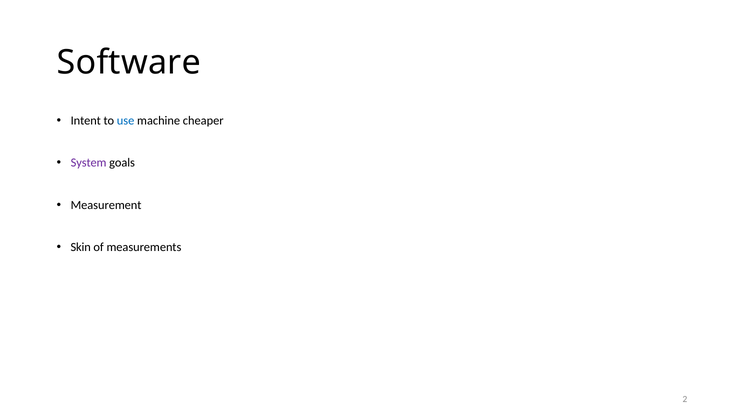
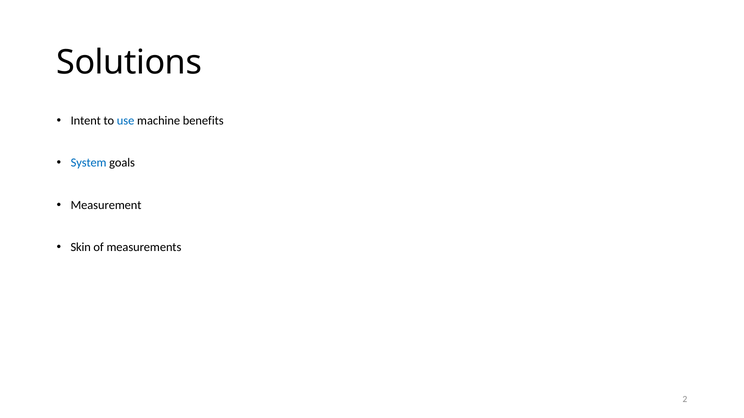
Software: Software -> Solutions (129, 62)
cheaper: cheaper -> benefits (203, 121)
System colour: purple -> blue (89, 163)
